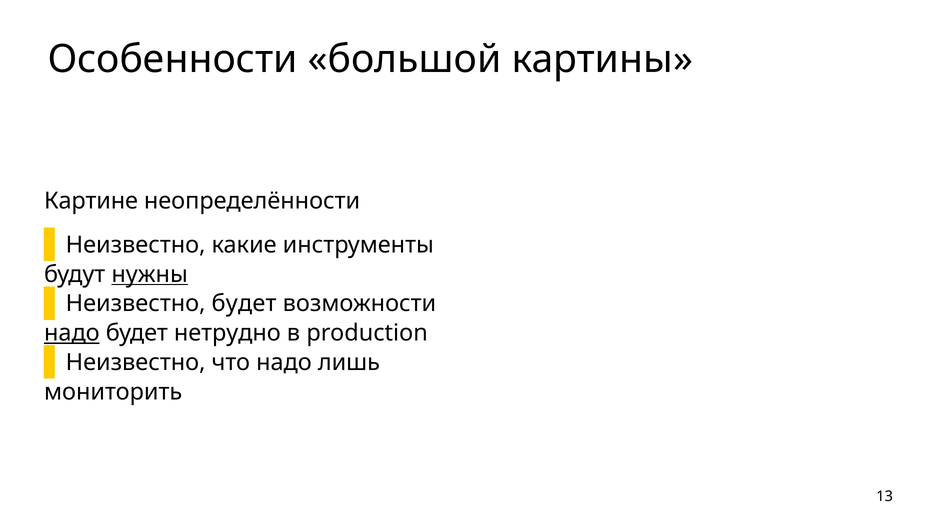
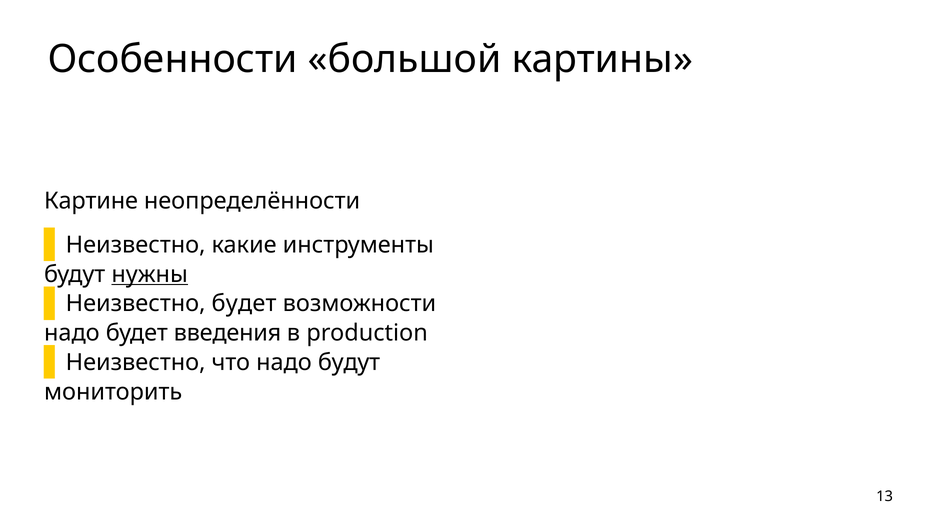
надо underline: present -> none (72, 333)
нетрудно: нетрудно -> введения (227, 333)
надо лишь: лишь -> будут (349, 362)
